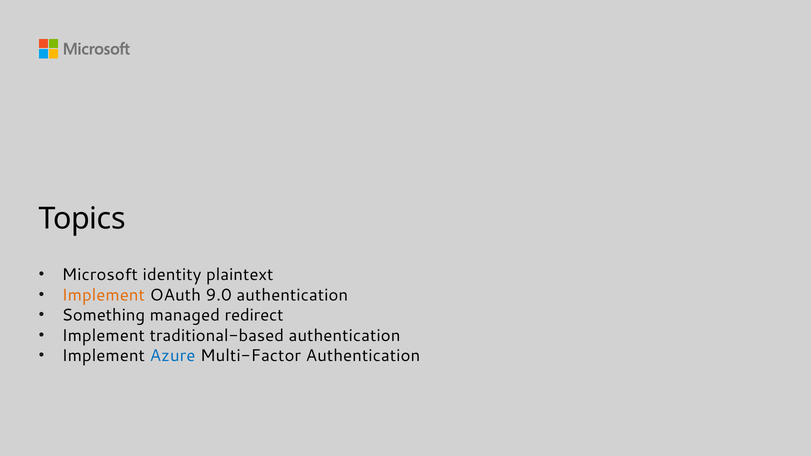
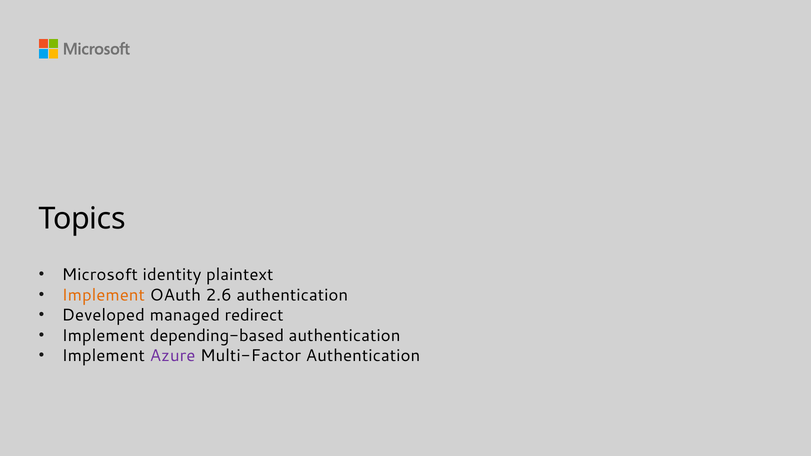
9.0: 9.0 -> 2.6 (219, 295)
Something: Something -> Developed (103, 315)
traditional-based: traditional-based -> depending-based (217, 336)
Azure colour: blue -> purple (173, 356)
